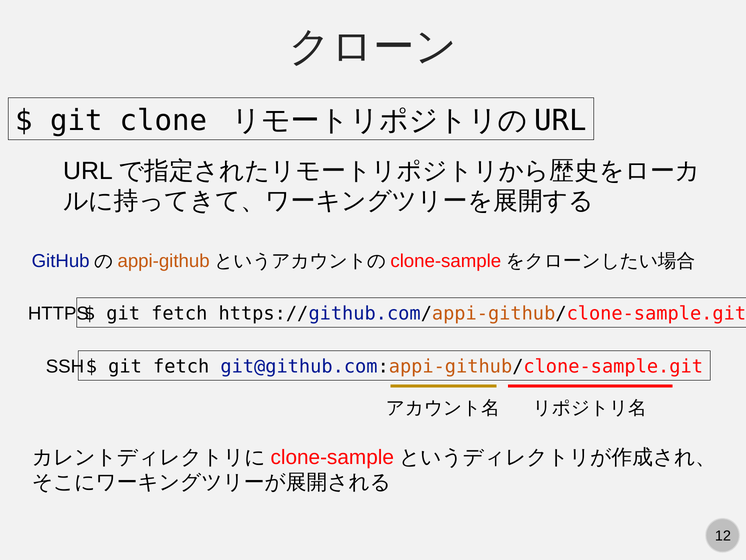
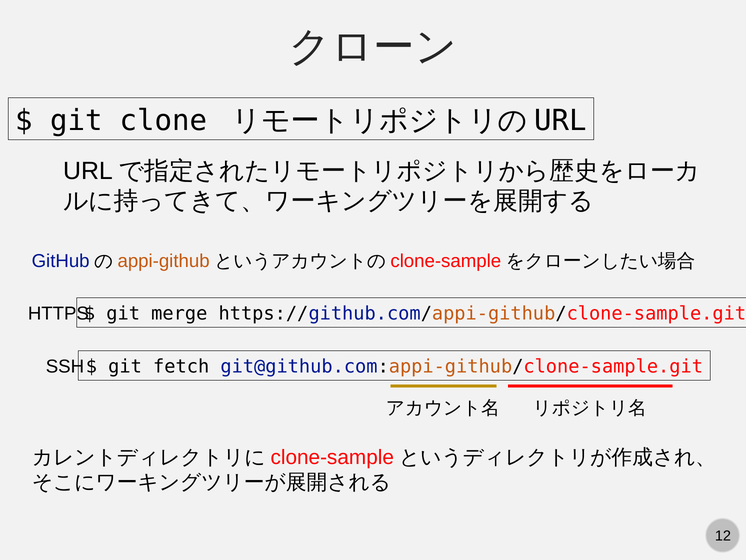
fetch: fetch -> merge (179, 314)
